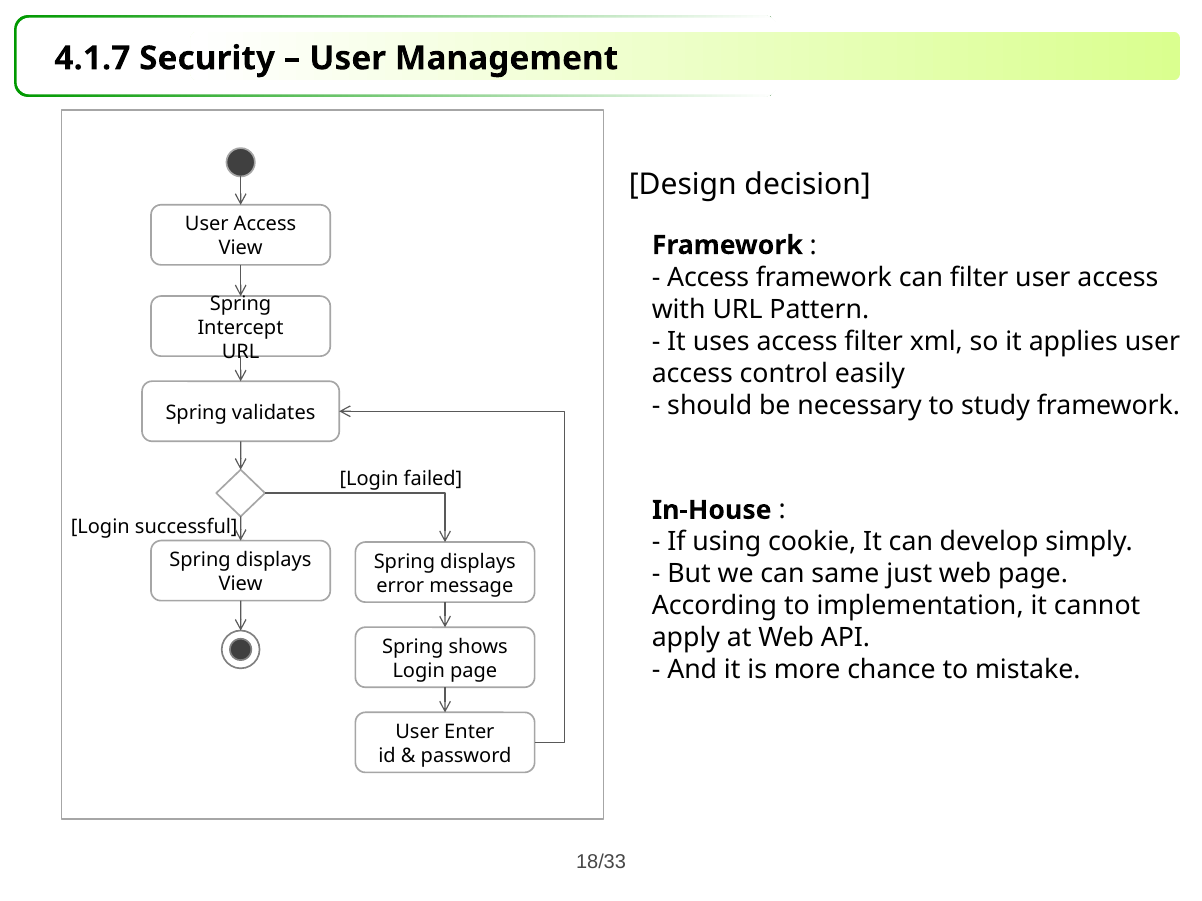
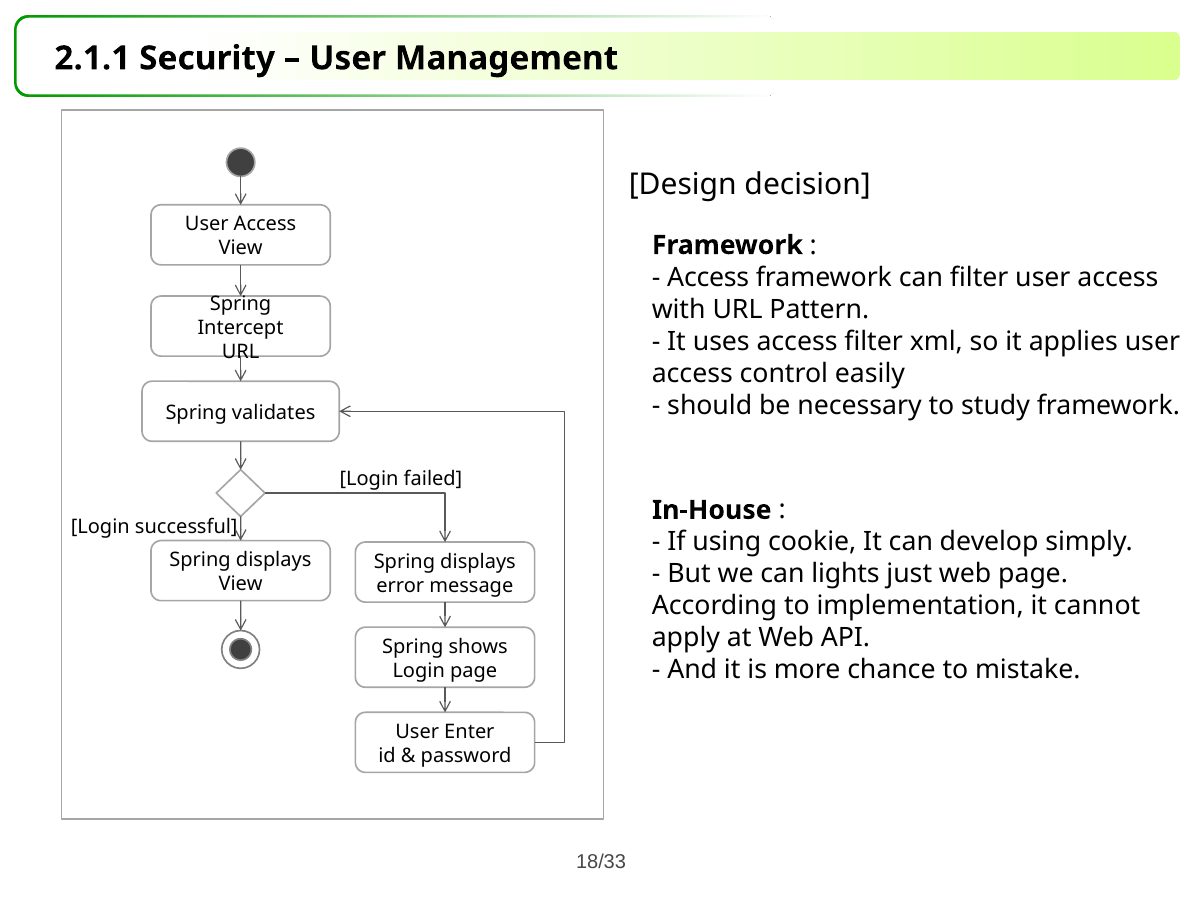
4.1.7: 4.1.7 -> 2.1.1 (92, 58)
same: same -> lights (846, 574)
